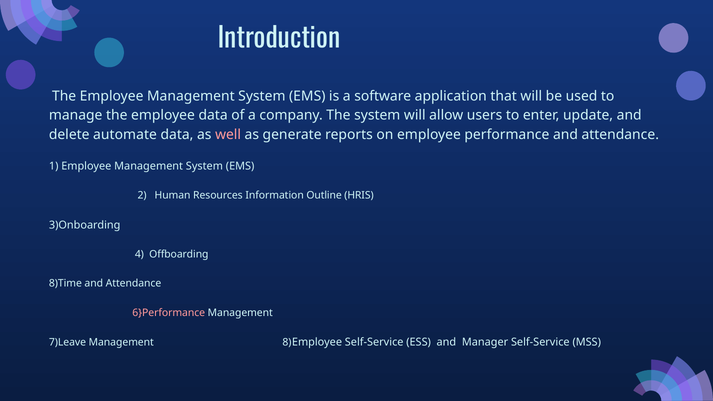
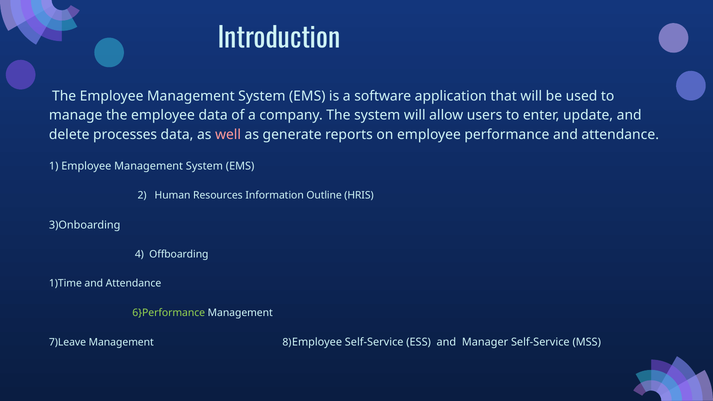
automate: automate -> processes (125, 135)
8)Time: 8)Time -> 1)Time (65, 284)
6}Performance colour: pink -> light green (169, 313)
